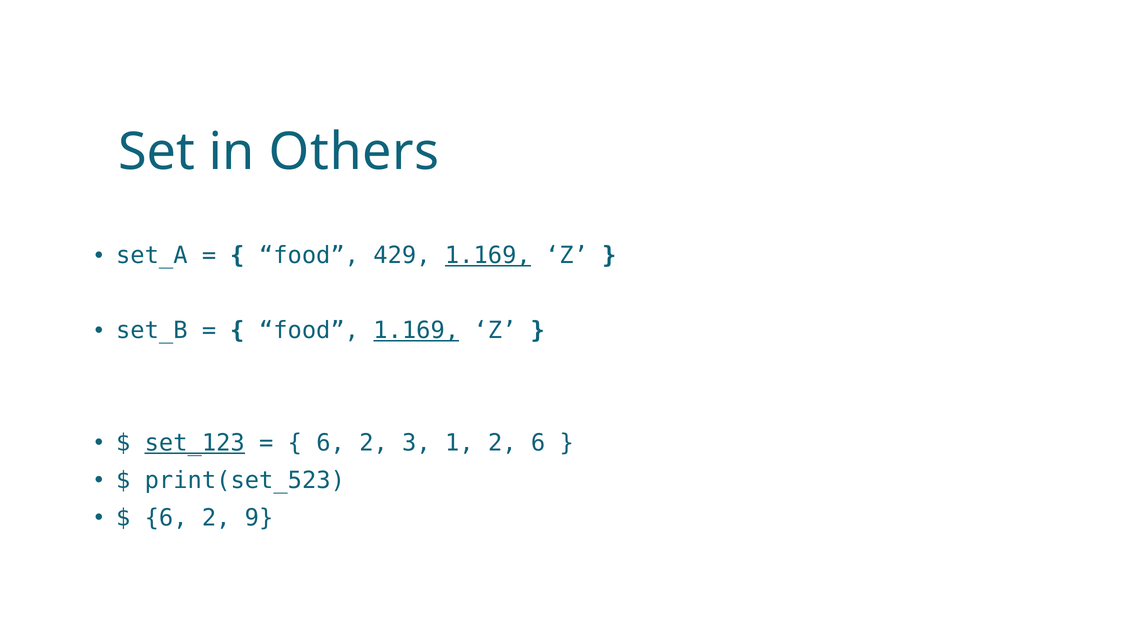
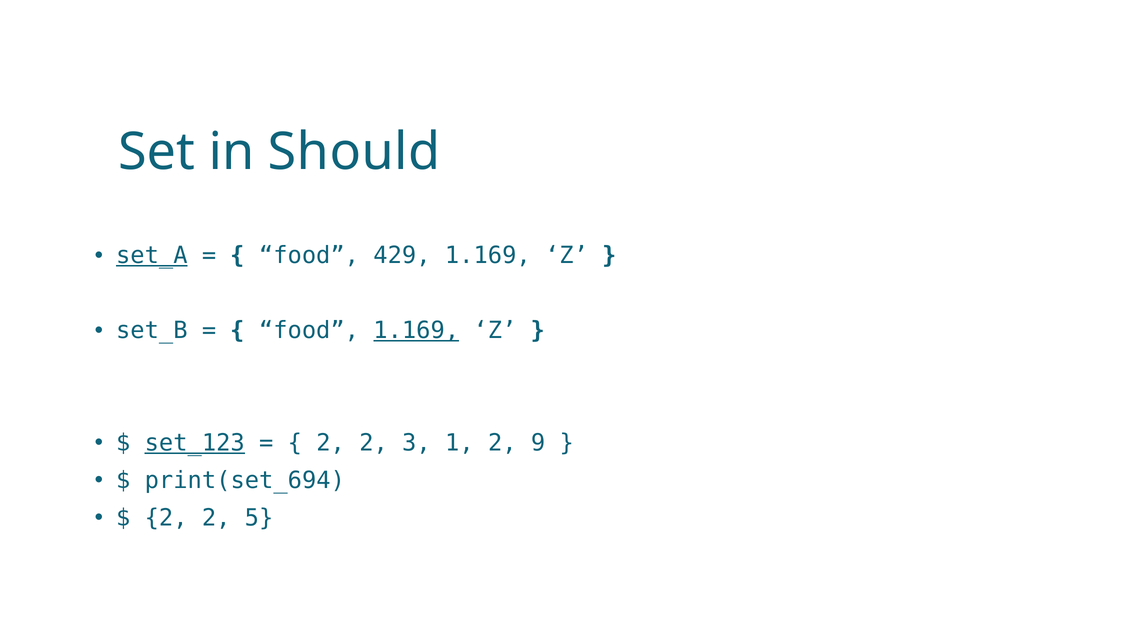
Others: Others -> Should (354, 152)
set_A underline: none -> present (152, 256)
1.169 underline: present -> none (488, 256)
6: 6 -> 2 (331, 443)
2 6: 6 -> 9 (538, 443)
print(set_523: print(set_523 -> print(set_694 (245, 481)
6: 6 -> 2 (166, 518)
9: 9 -> 5 (259, 518)
